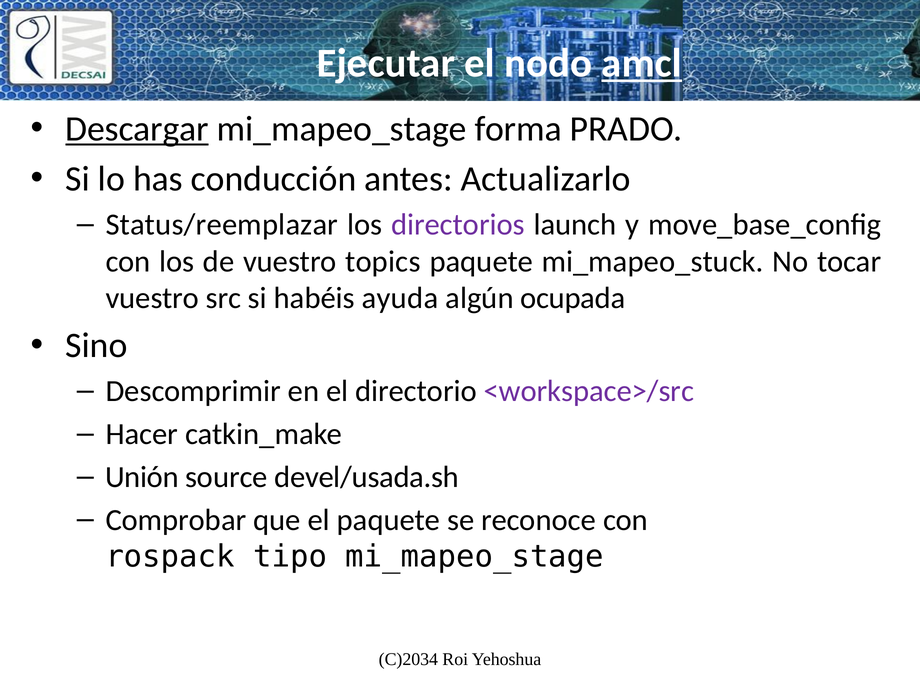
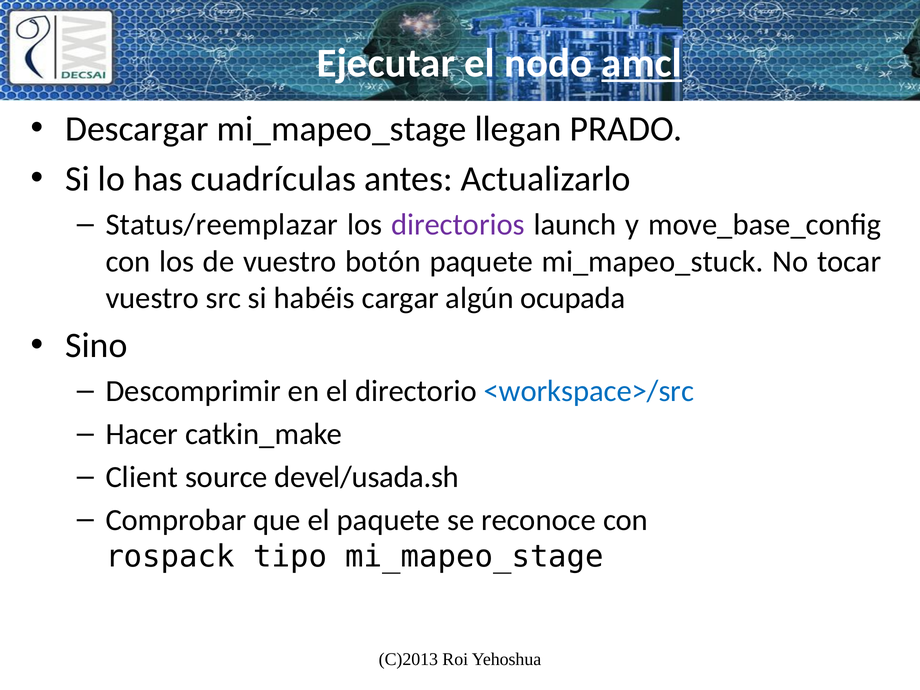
Descargar underline: present -> none (137, 129)
forma: forma -> llegan (518, 129)
conducción: conducción -> cuadrículas (273, 179)
topics: topics -> botón (383, 262)
ayuda: ayuda -> cargar (400, 298)
<workspace>/src colour: purple -> blue (589, 391)
Unión: Unión -> Client (142, 477)
C)2034: C)2034 -> C)2013 (408, 659)
